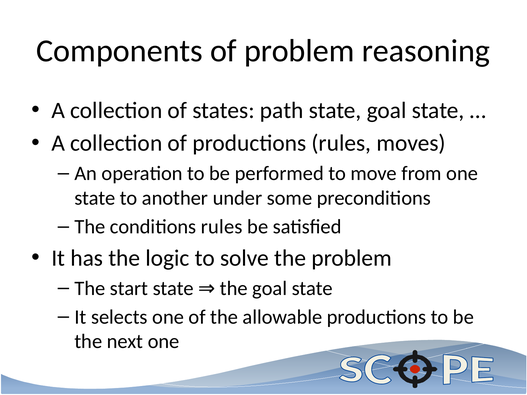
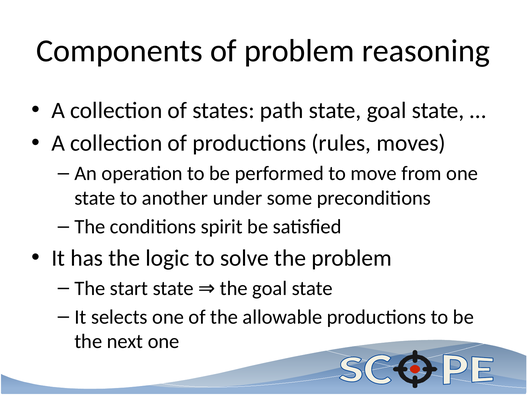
conditions rules: rules -> spirit (222, 227)
